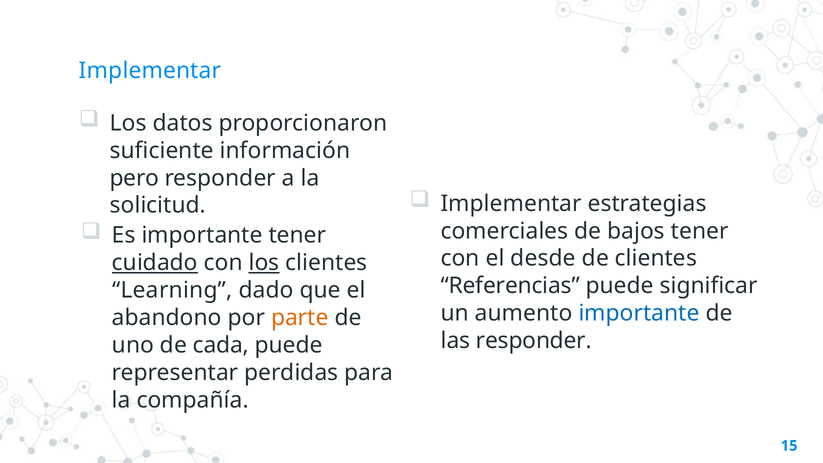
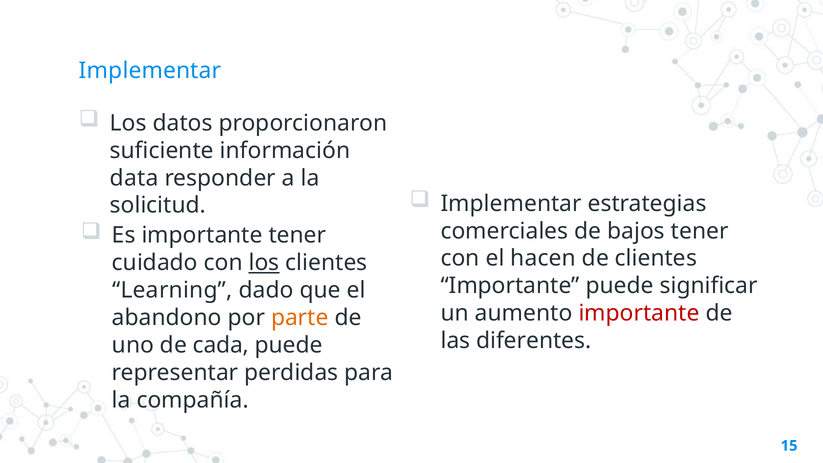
pero: pero -> data (134, 178)
desde: desde -> hacen (543, 258)
cuidado underline: present -> none (155, 263)
Referencias: Referencias -> Importante (510, 286)
importante colour: blue -> red (639, 313)
las responder: responder -> diferentes (534, 341)
